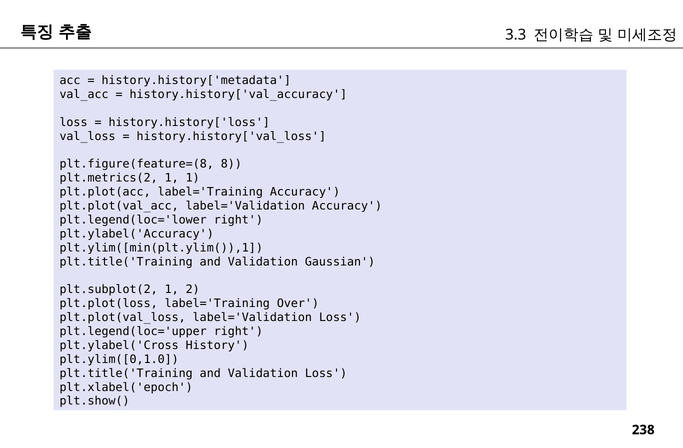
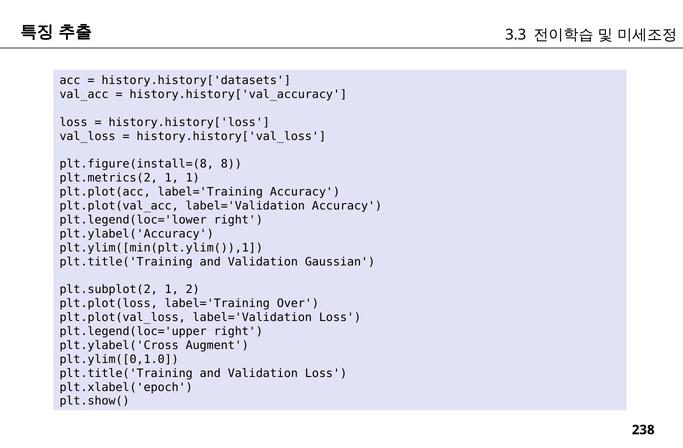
history.history['metadata: history.history['metadata -> history.history['datasets (196, 81)
plt.figure(feature=(8: plt.figure(feature=(8 -> plt.figure(install=(8 (137, 164)
History: History -> Augment (217, 346)
